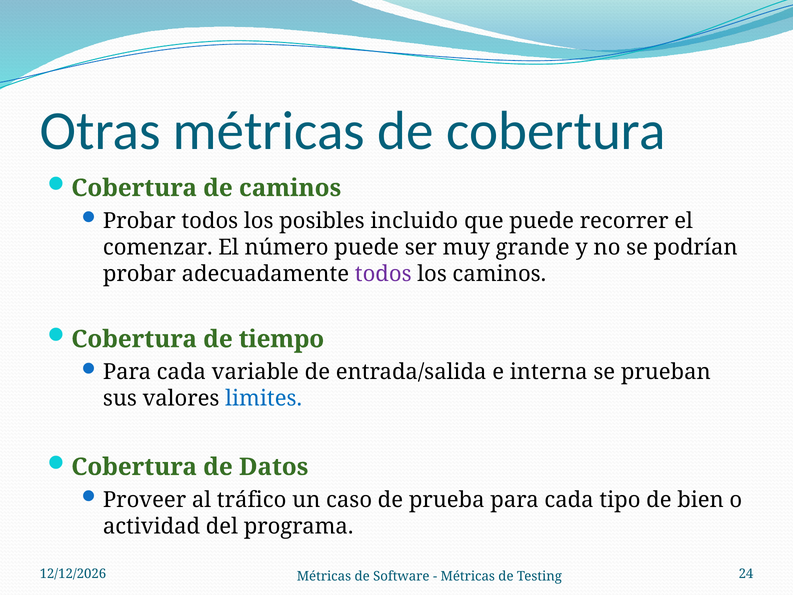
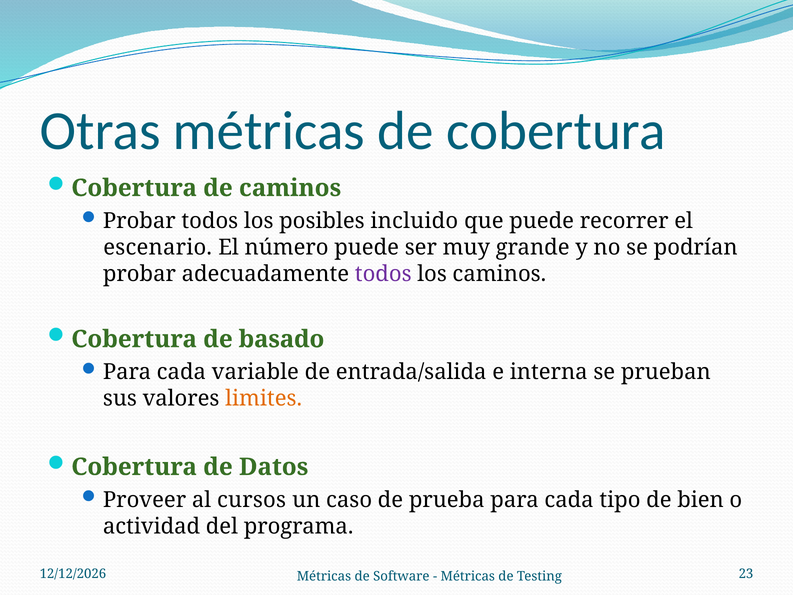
comenzar: comenzar -> escenario (158, 247)
tiempo: tiempo -> basado (281, 339)
limites colour: blue -> orange (264, 398)
tráfico: tráfico -> cursos (252, 500)
24: 24 -> 23 (746, 574)
